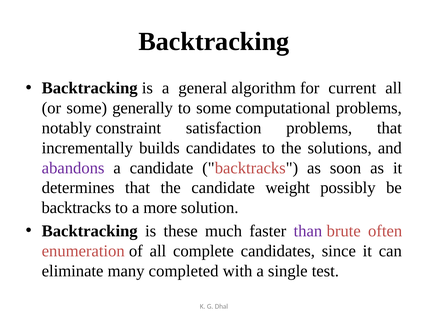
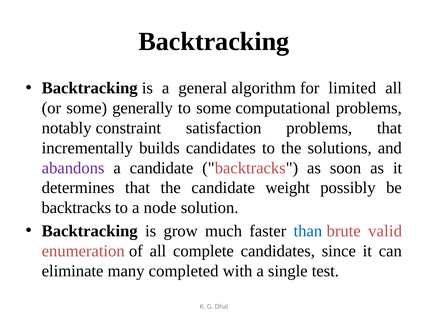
current: current -> limited (352, 88)
more: more -> node (160, 208)
these: these -> grow (181, 231)
than colour: purple -> blue (308, 231)
often: often -> valid (385, 231)
